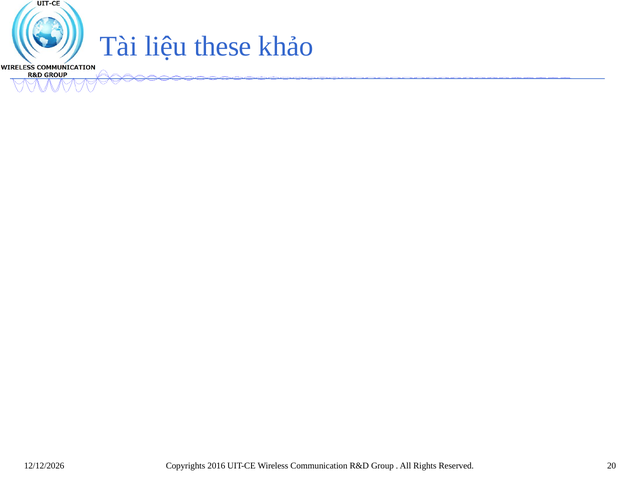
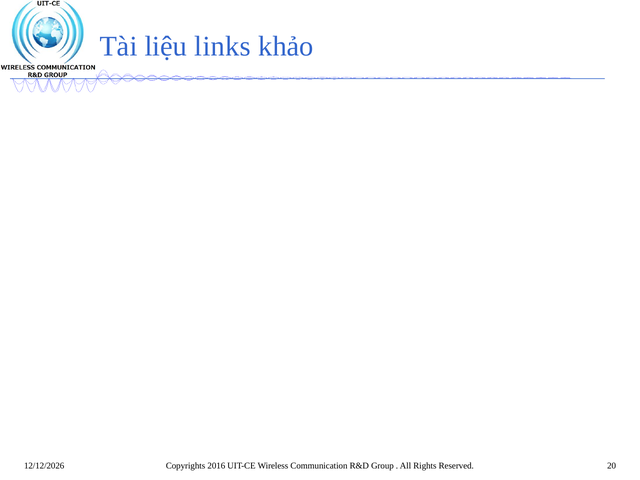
these: these -> links (223, 46)
